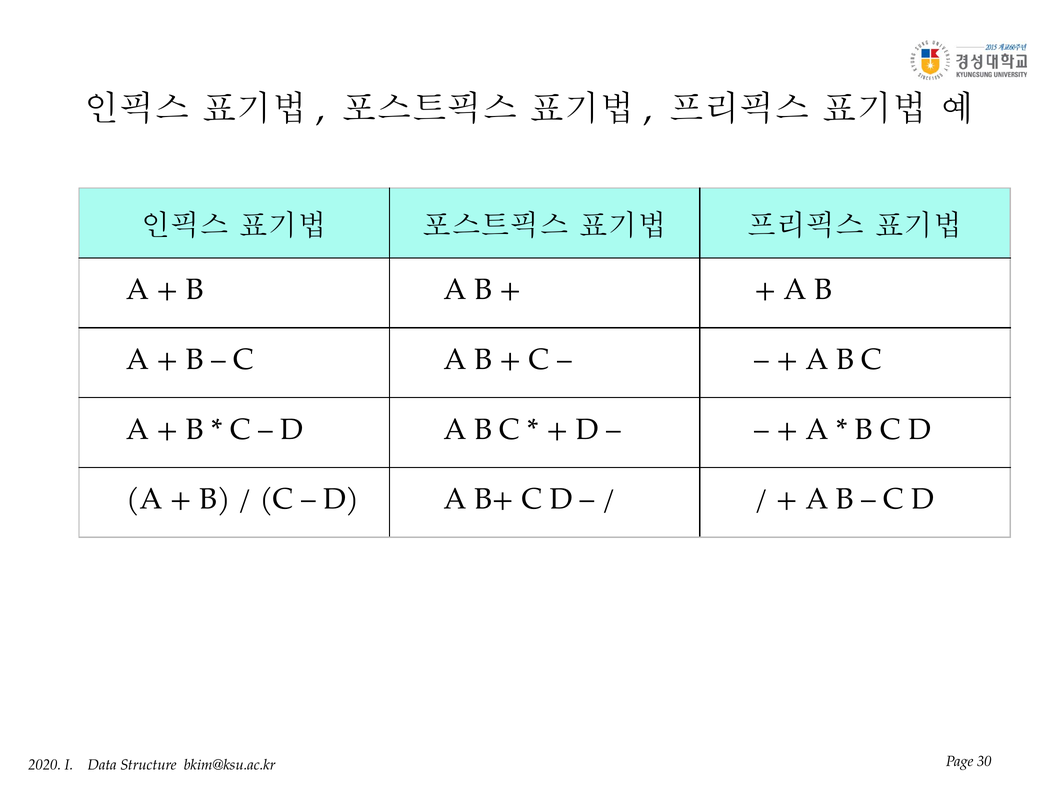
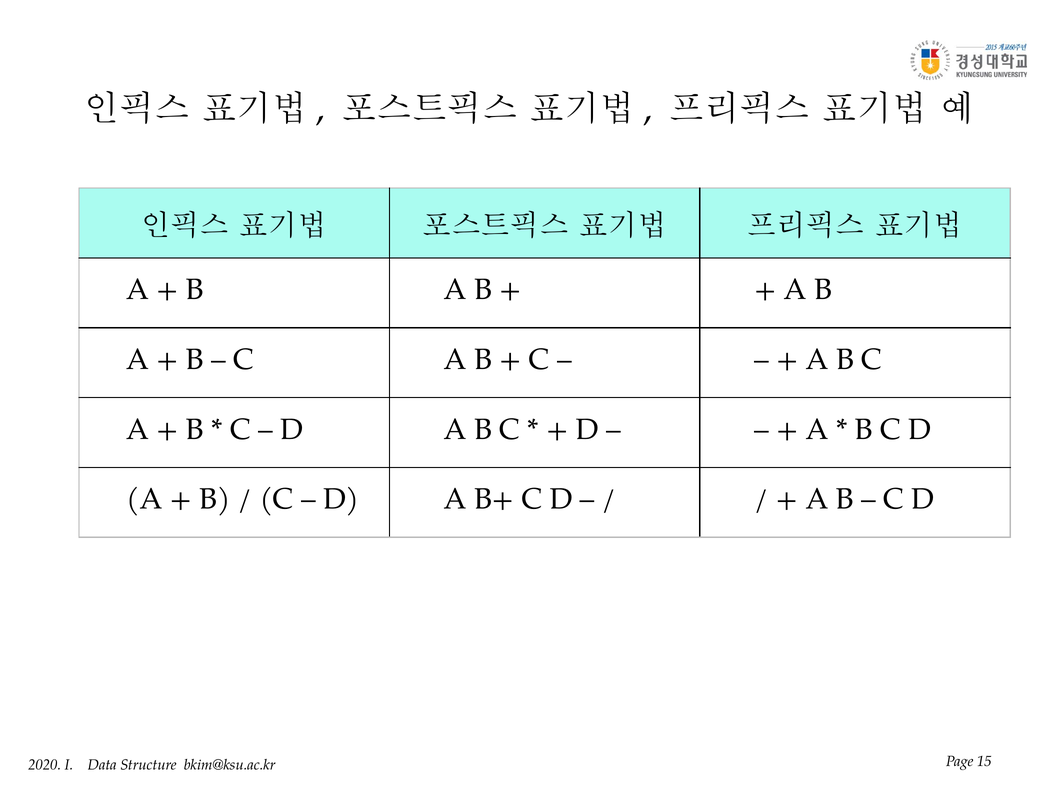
30: 30 -> 15 (984, 761)
